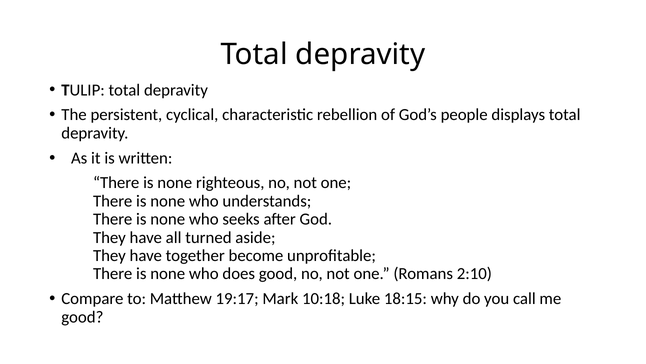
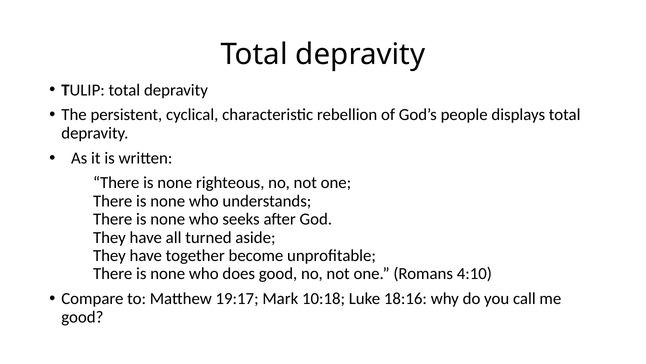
2:10: 2:10 -> 4:10 (474, 273)
18:15: 18:15 -> 18:16 (405, 298)
